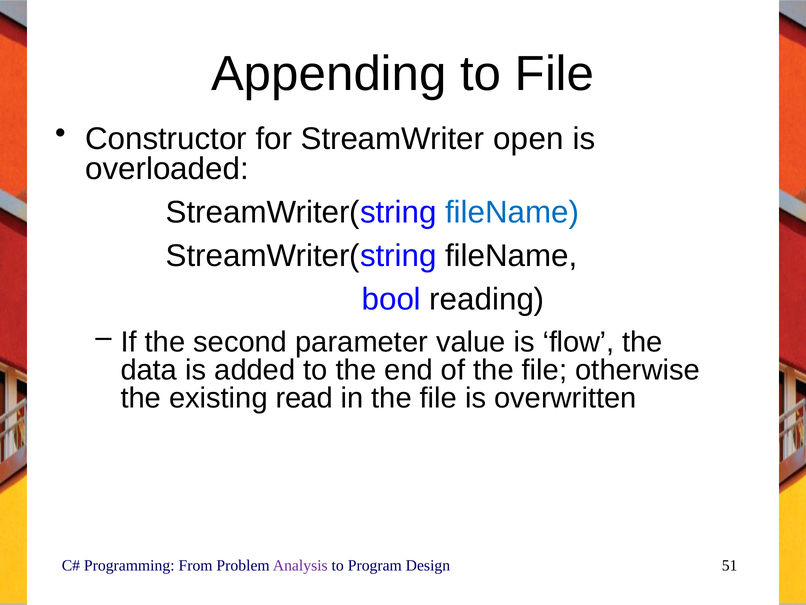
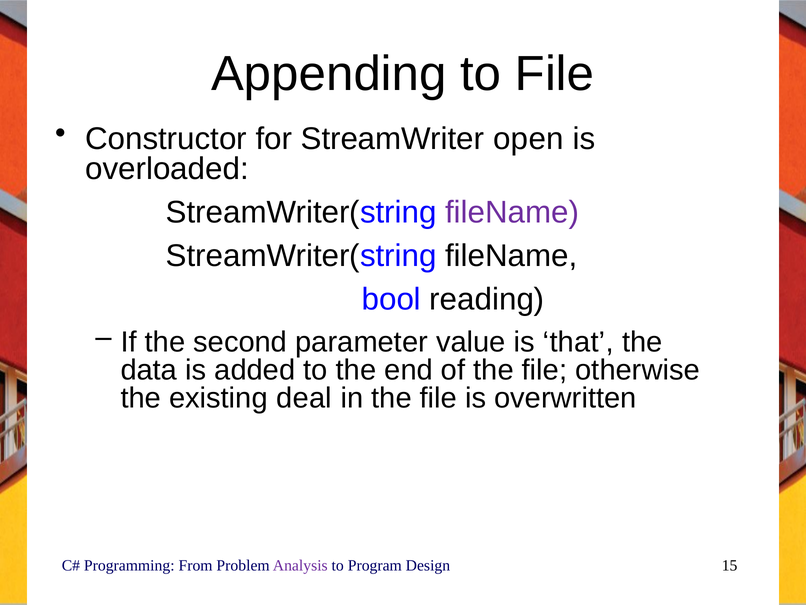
fileName colour: blue -> purple (512, 212)
flow: flow -> that (578, 342)
read: read -> deal (304, 398)
51: 51 -> 15 (730, 565)
